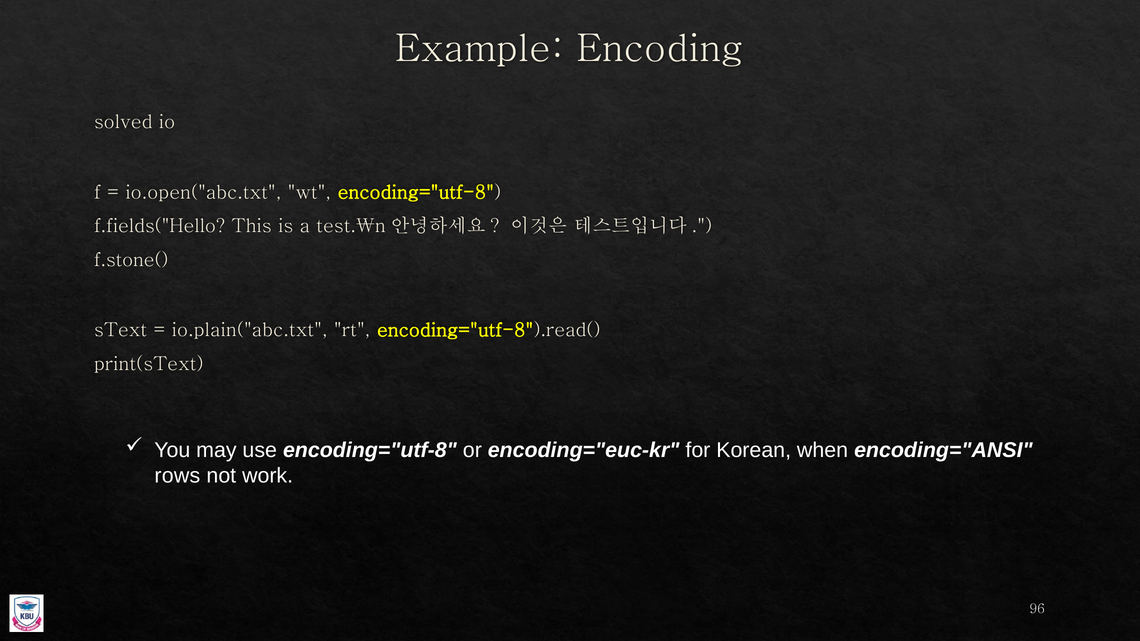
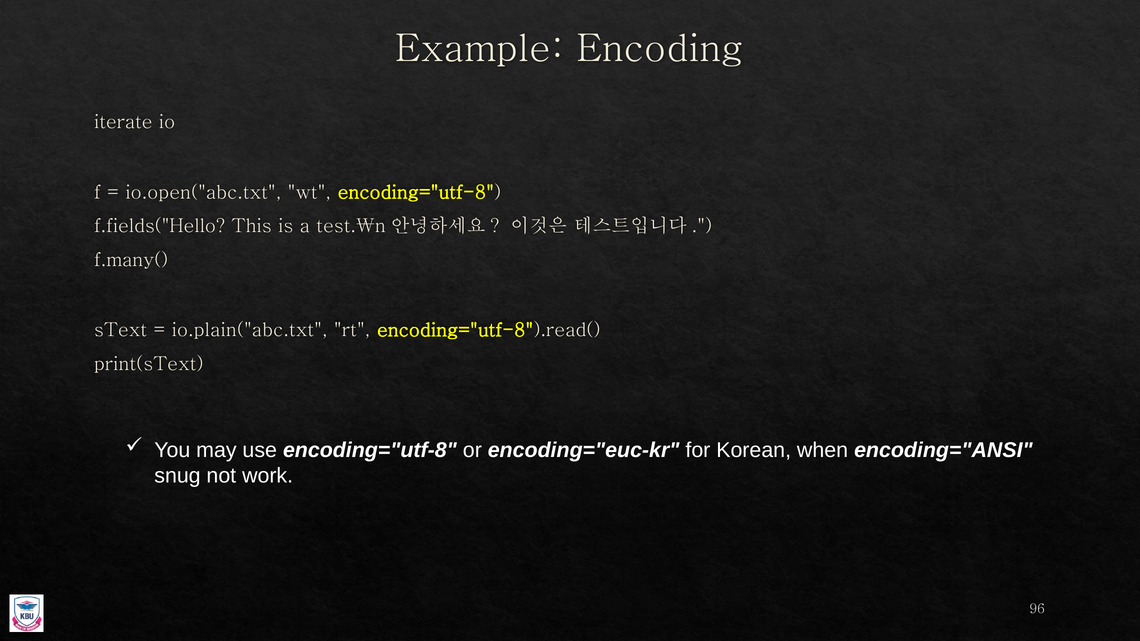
solved: solved -> iterate (123, 122)
f.stone(: f.stone( -> f.many( (131, 260)
rows: rows -> snug (177, 476)
